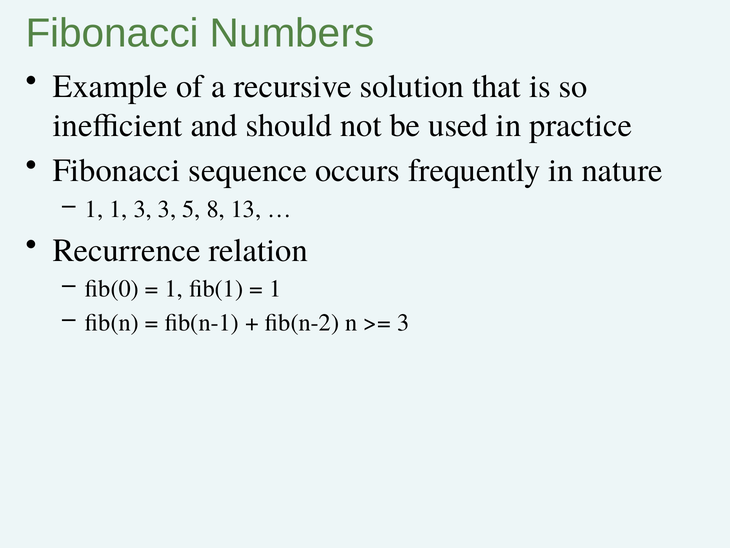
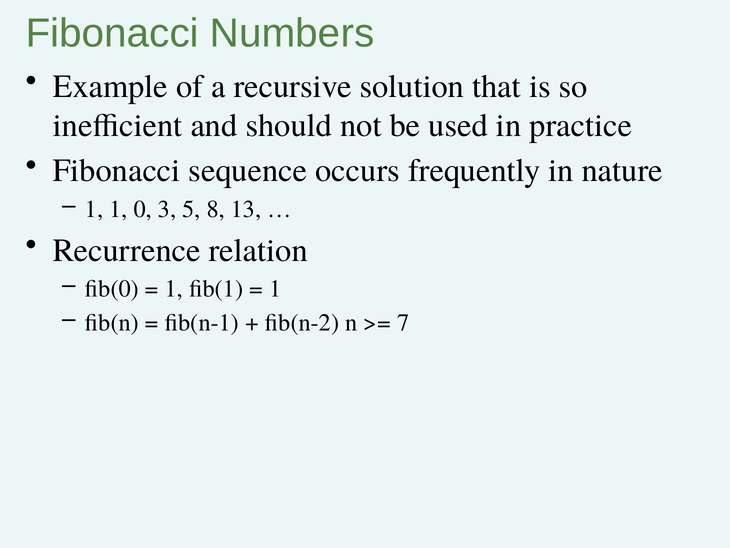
1 3: 3 -> 0 (143, 209)
3: 3 -> 7 (403, 323)
